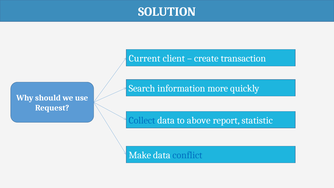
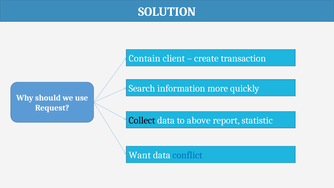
Current: Current -> Contain (145, 58)
Collect colour: blue -> black (142, 120)
Make: Make -> Want (140, 155)
